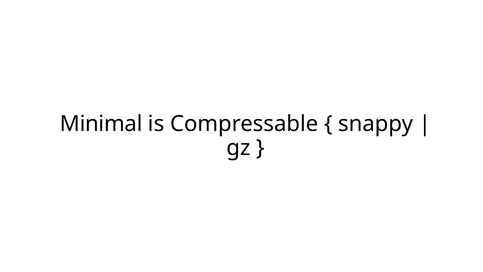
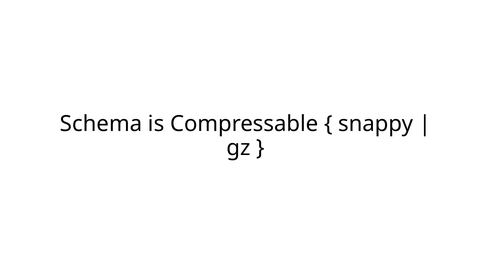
Minimal: Minimal -> Schema (101, 124)
